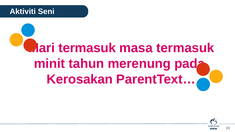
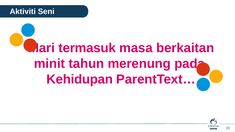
masa termasuk: termasuk -> berkaitan (185, 48)
Kerosakan: Kerosakan -> Kehidupan (80, 79)
